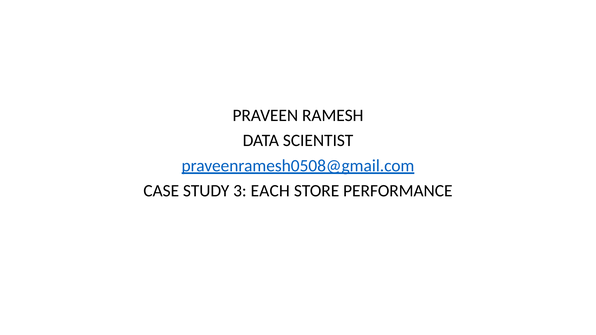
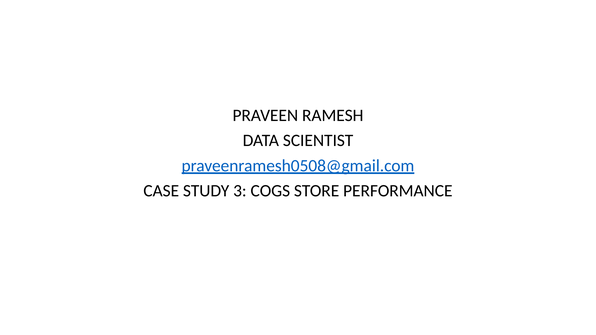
EACH: EACH -> COGS (270, 191)
